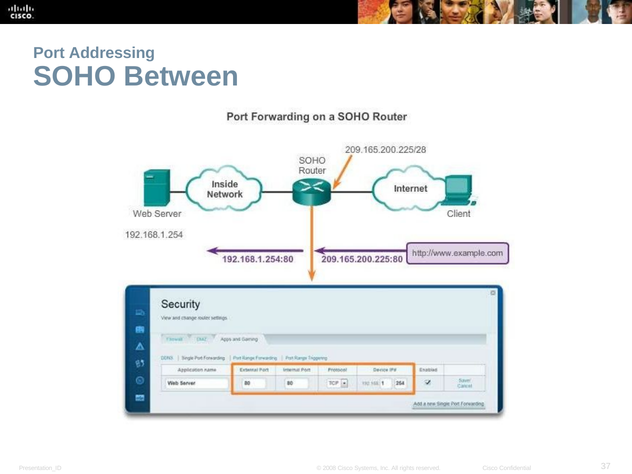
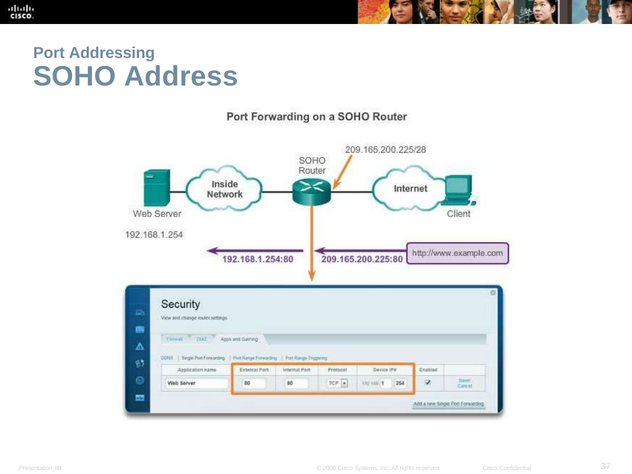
Between: Between -> Address (181, 76)
